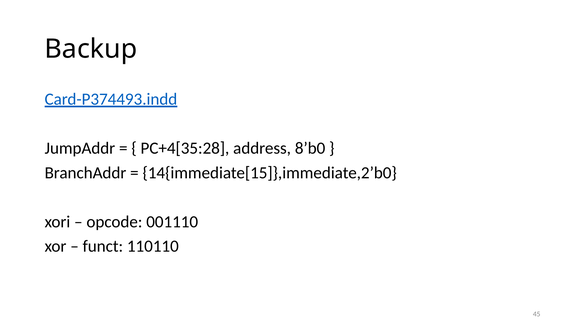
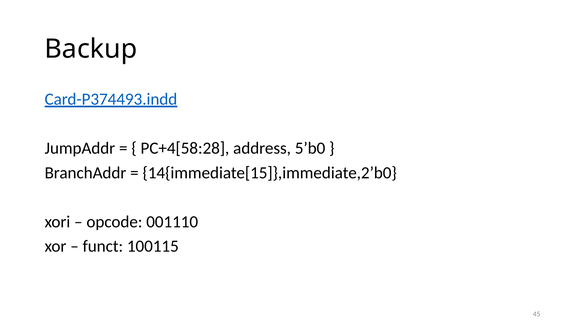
PC+4[35:28: PC+4[35:28 -> PC+4[58:28 (185, 148)
8’b0: 8’b0 -> 5’b0 (310, 148)
110110: 110110 -> 100115 (153, 246)
